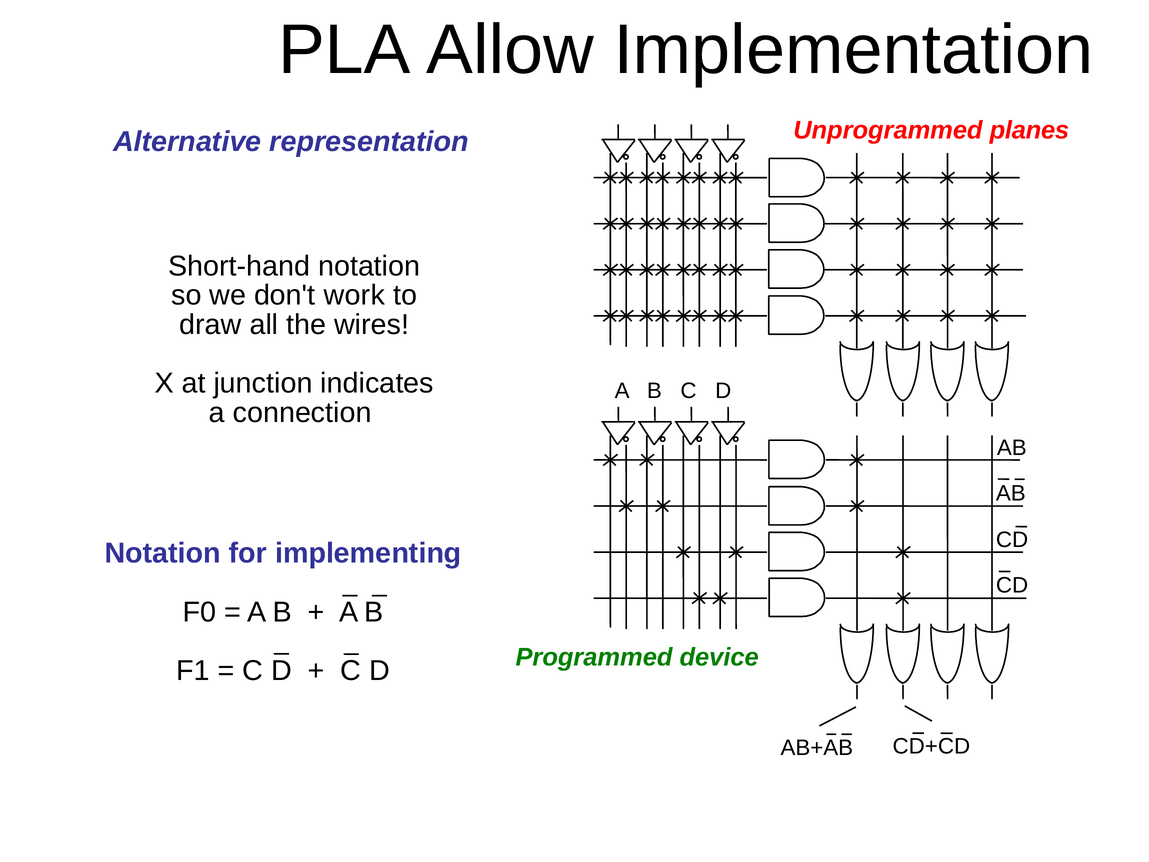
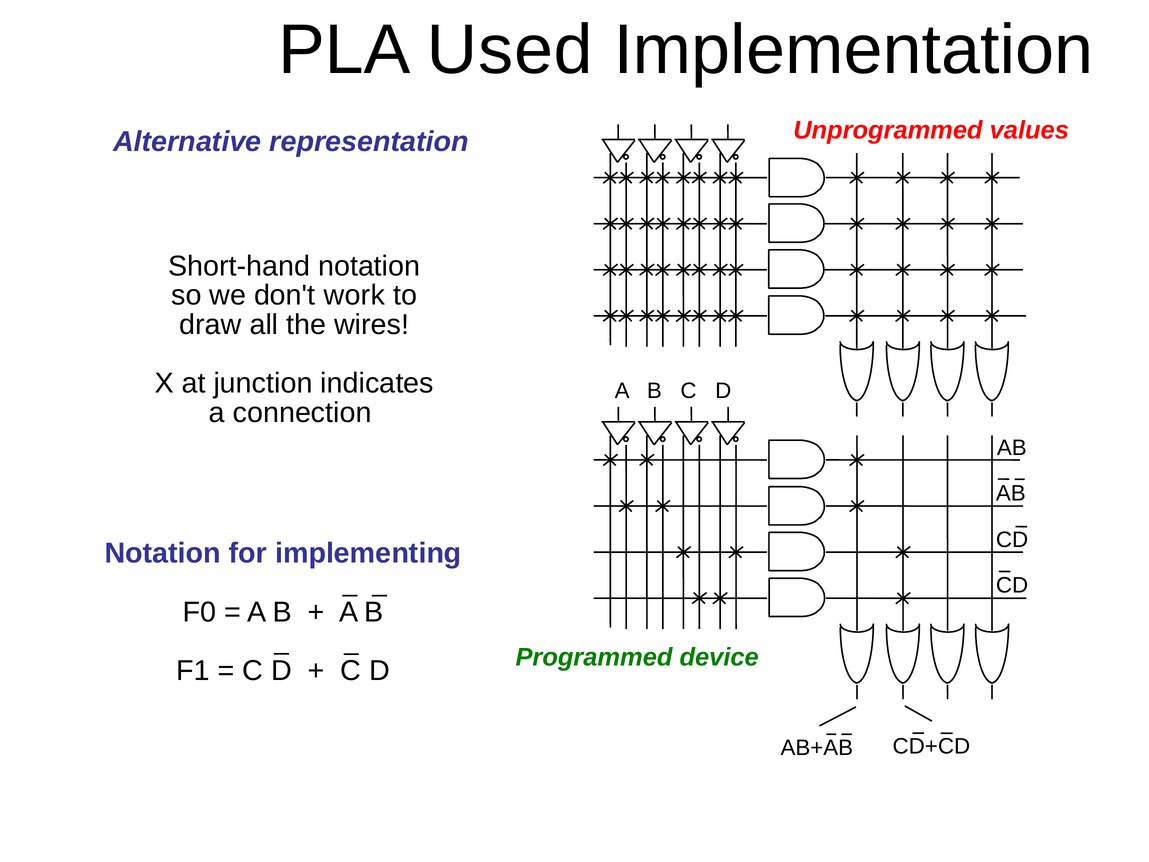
Allow: Allow -> Used (510, 50)
planes: planes -> values (1029, 131)
